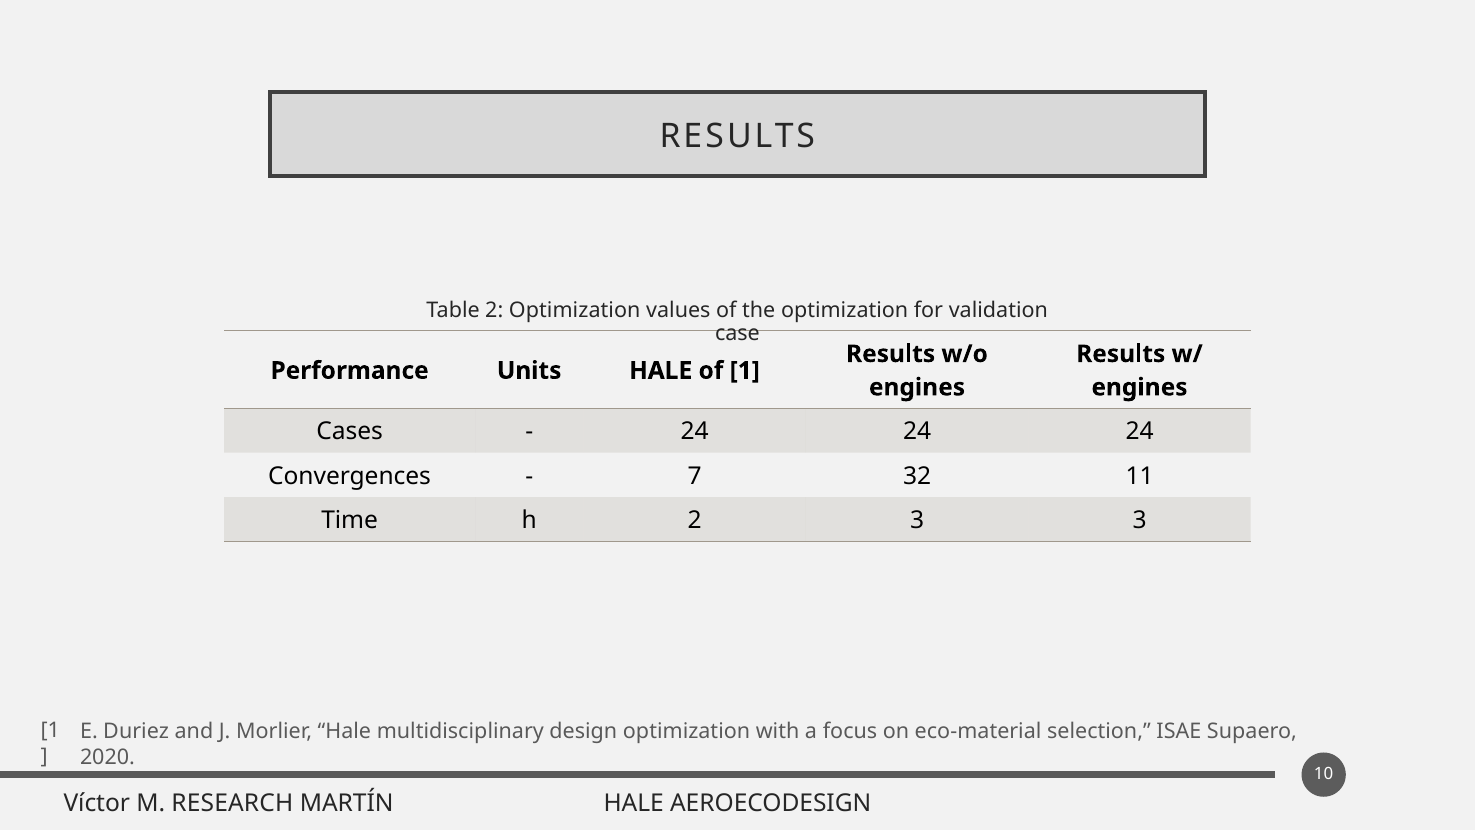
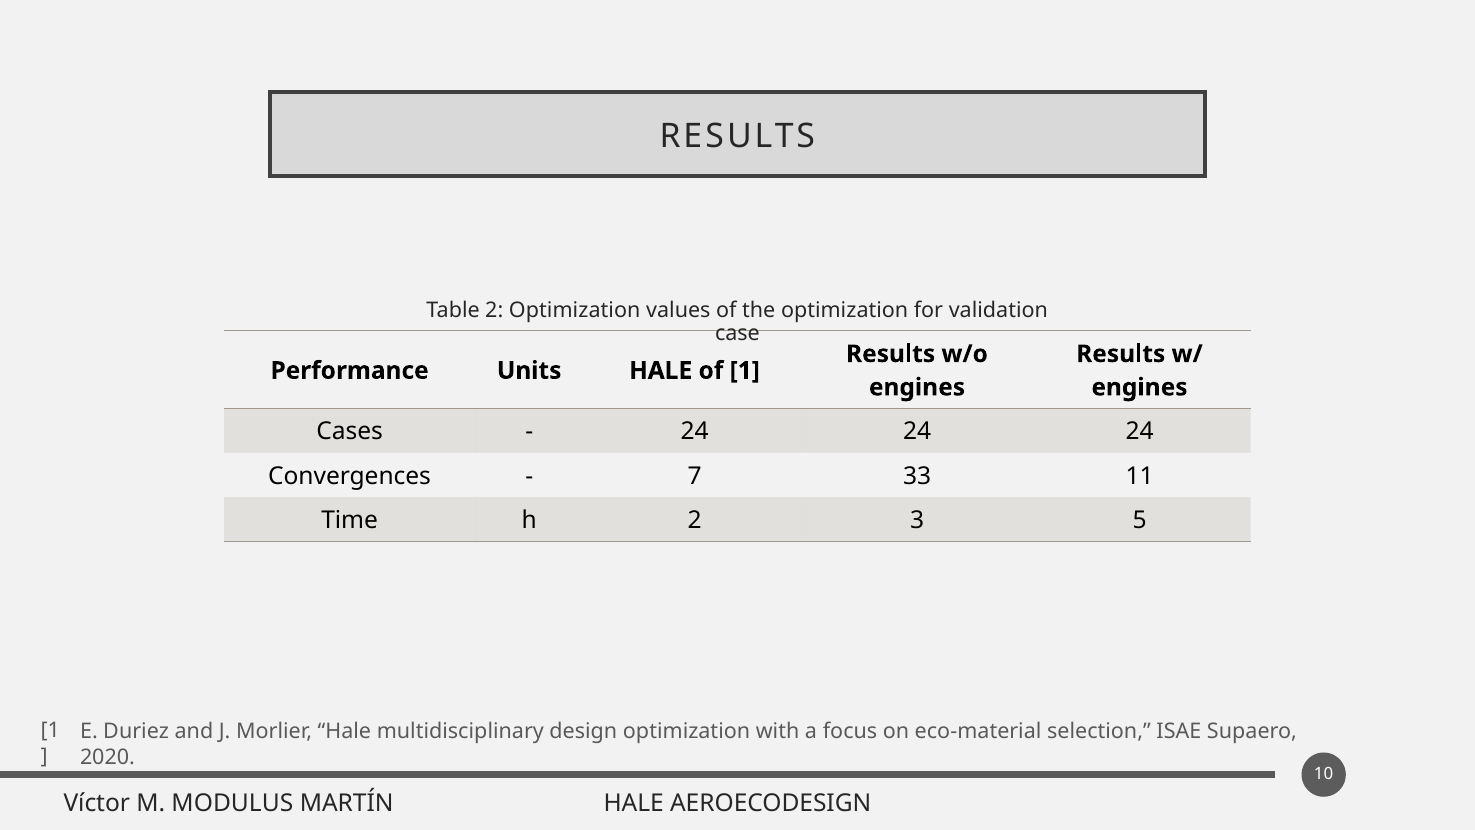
32: 32 -> 33 (917, 476)
3 3: 3 -> 5 (1140, 521)
RESEARCH: RESEARCH -> MODULUS (232, 803)
